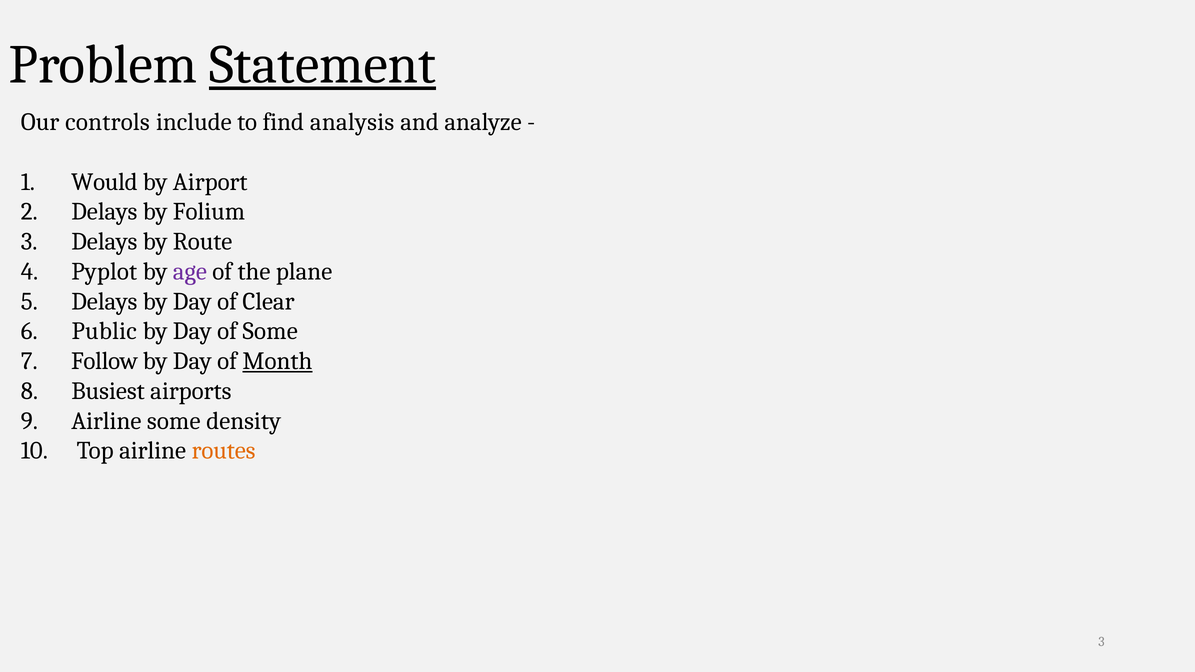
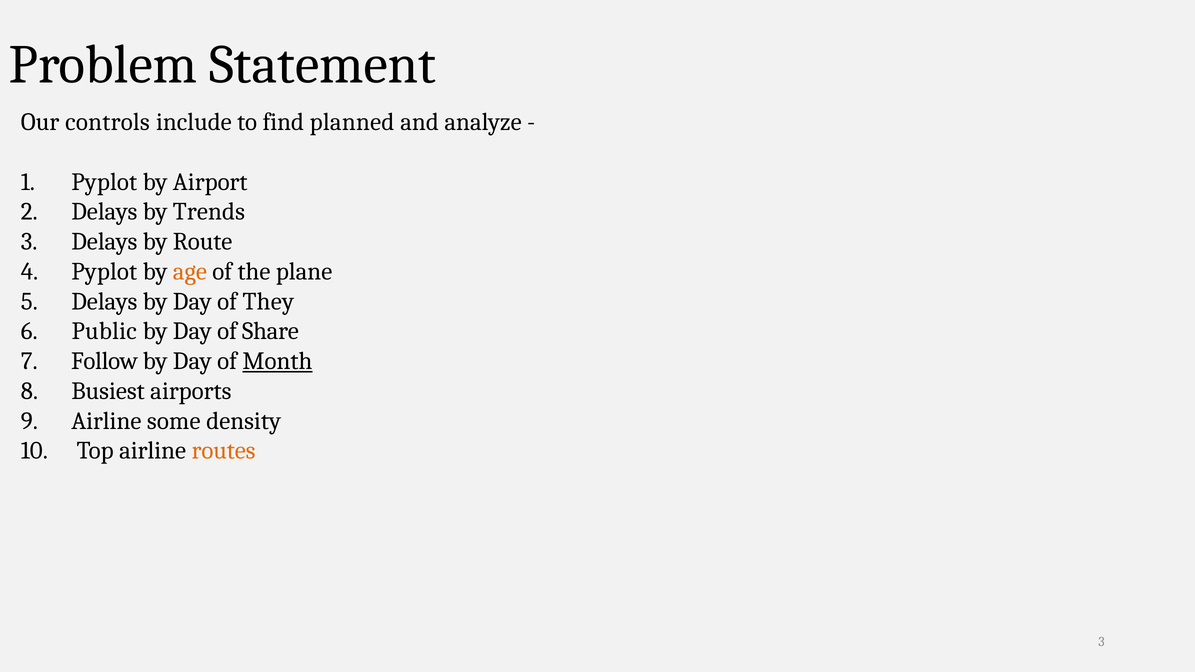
Statement underline: present -> none (323, 65)
analysis: analysis -> planned (352, 122)
Would: Would -> Pyplot (104, 182)
Folium: Folium -> Trends (209, 212)
age colour: purple -> orange (190, 272)
Clear: Clear -> They (268, 301)
of Some: Some -> Share (270, 331)
